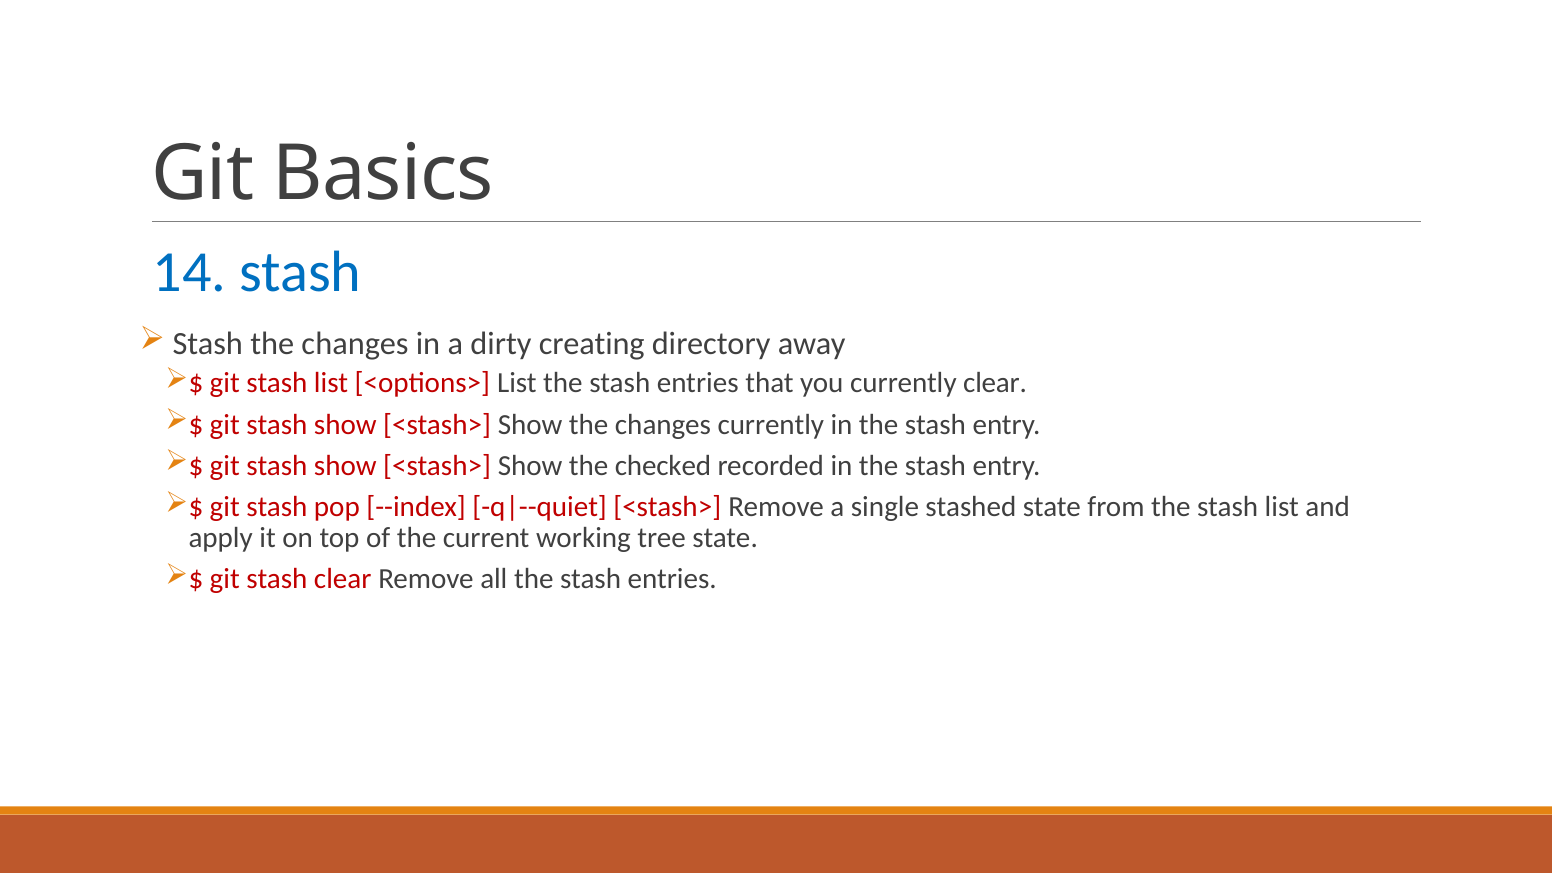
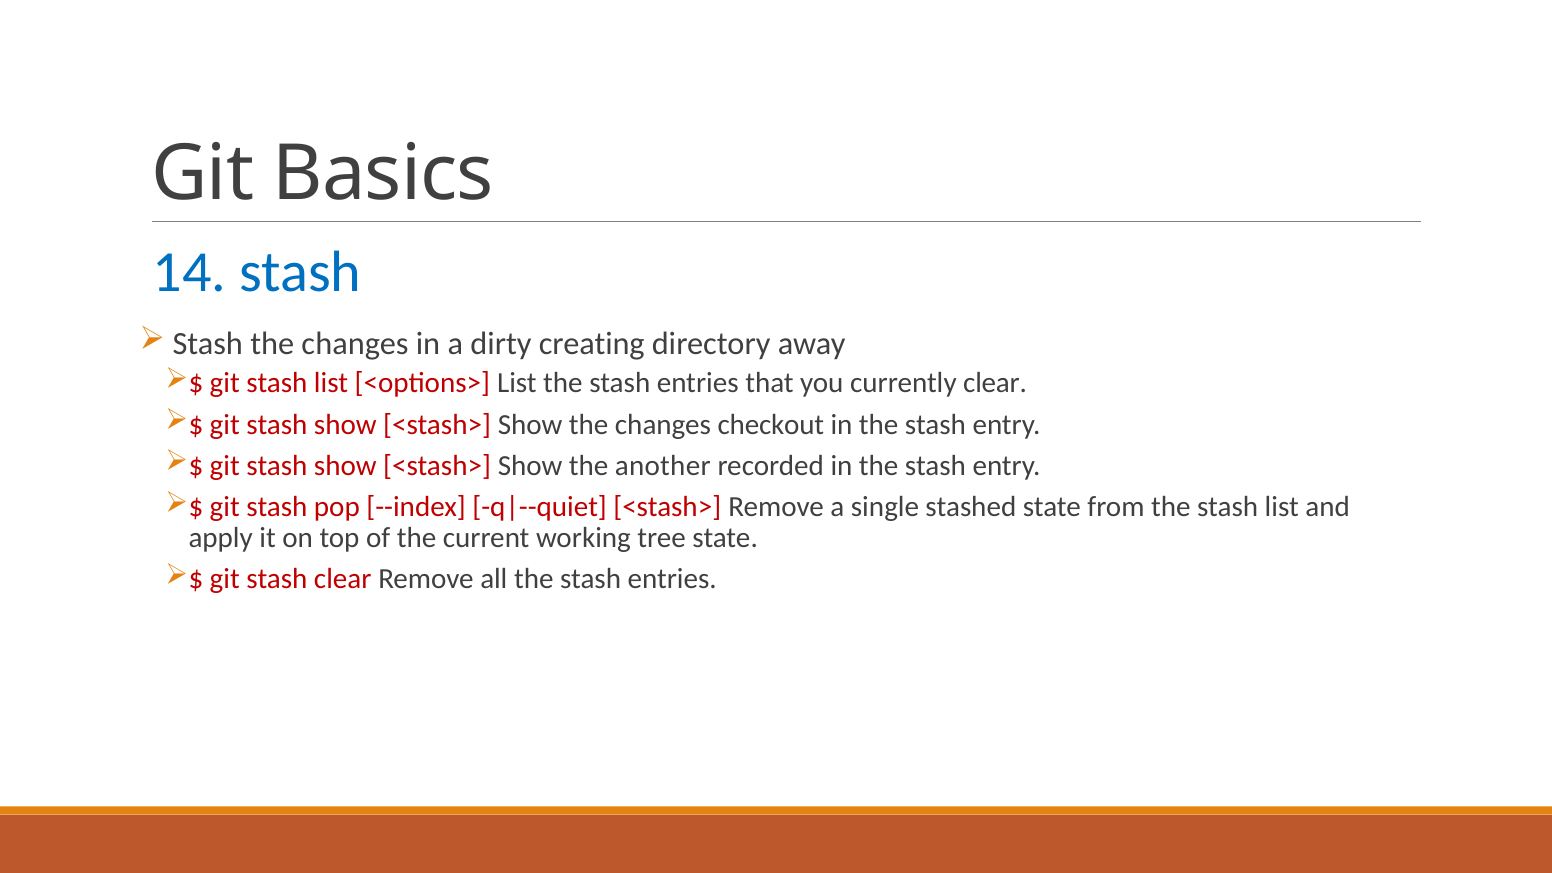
changes currently: currently -> checkout (771, 424)
checked: checked -> another (663, 466)
